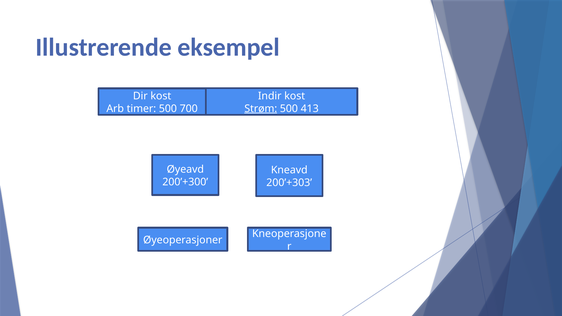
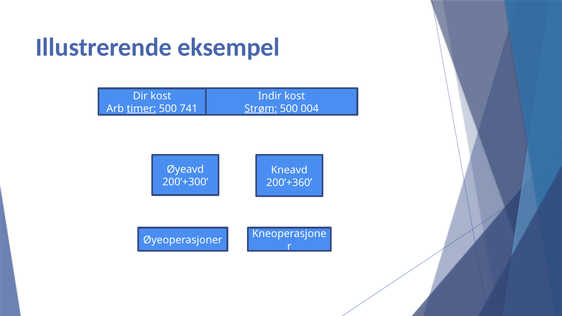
timer underline: none -> present (141, 109)
700: 700 -> 741 (189, 109)
413: 413 -> 004 (310, 109)
200’+303: 200’+303 -> 200’+360 (289, 183)
